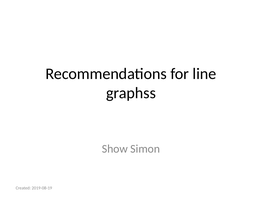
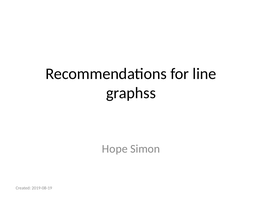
Show: Show -> Hope (115, 148)
